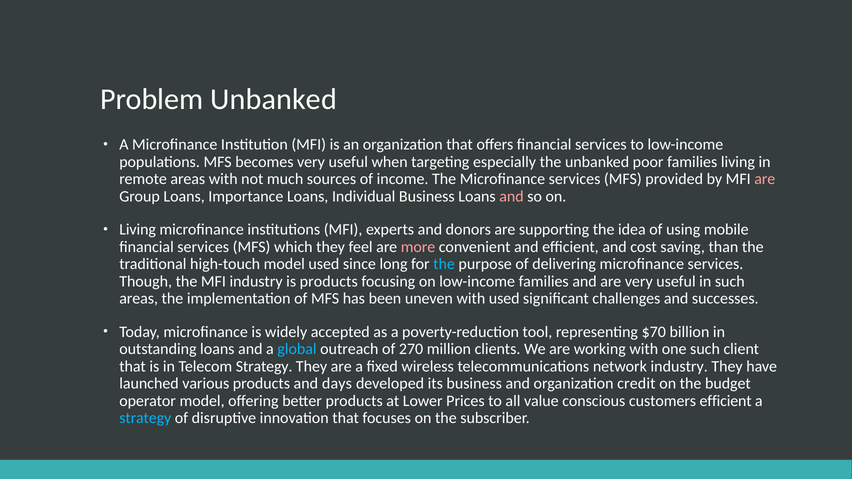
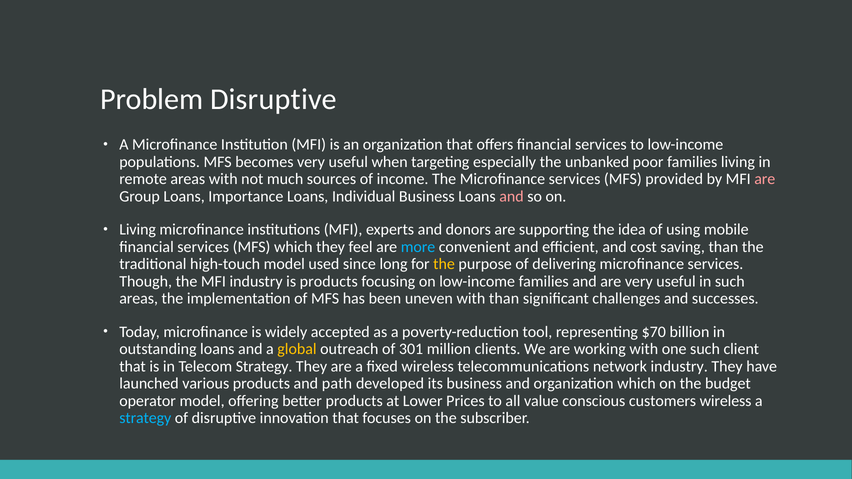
Problem Unbanked: Unbanked -> Disruptive (274, 99)
more colour: pink -> light blue (418, 247)
the colour: light blue -> yellow (444, 264)
with used: used -> than (504, 299)
global colour: light blue -> yellow (297, 349)
270: 270 -> 301 (411, 349)
days: days -> path (337, 384)
organization credit: credit -> which (636, 384)
customers efficient: efficient -> wireless (726, 401)
